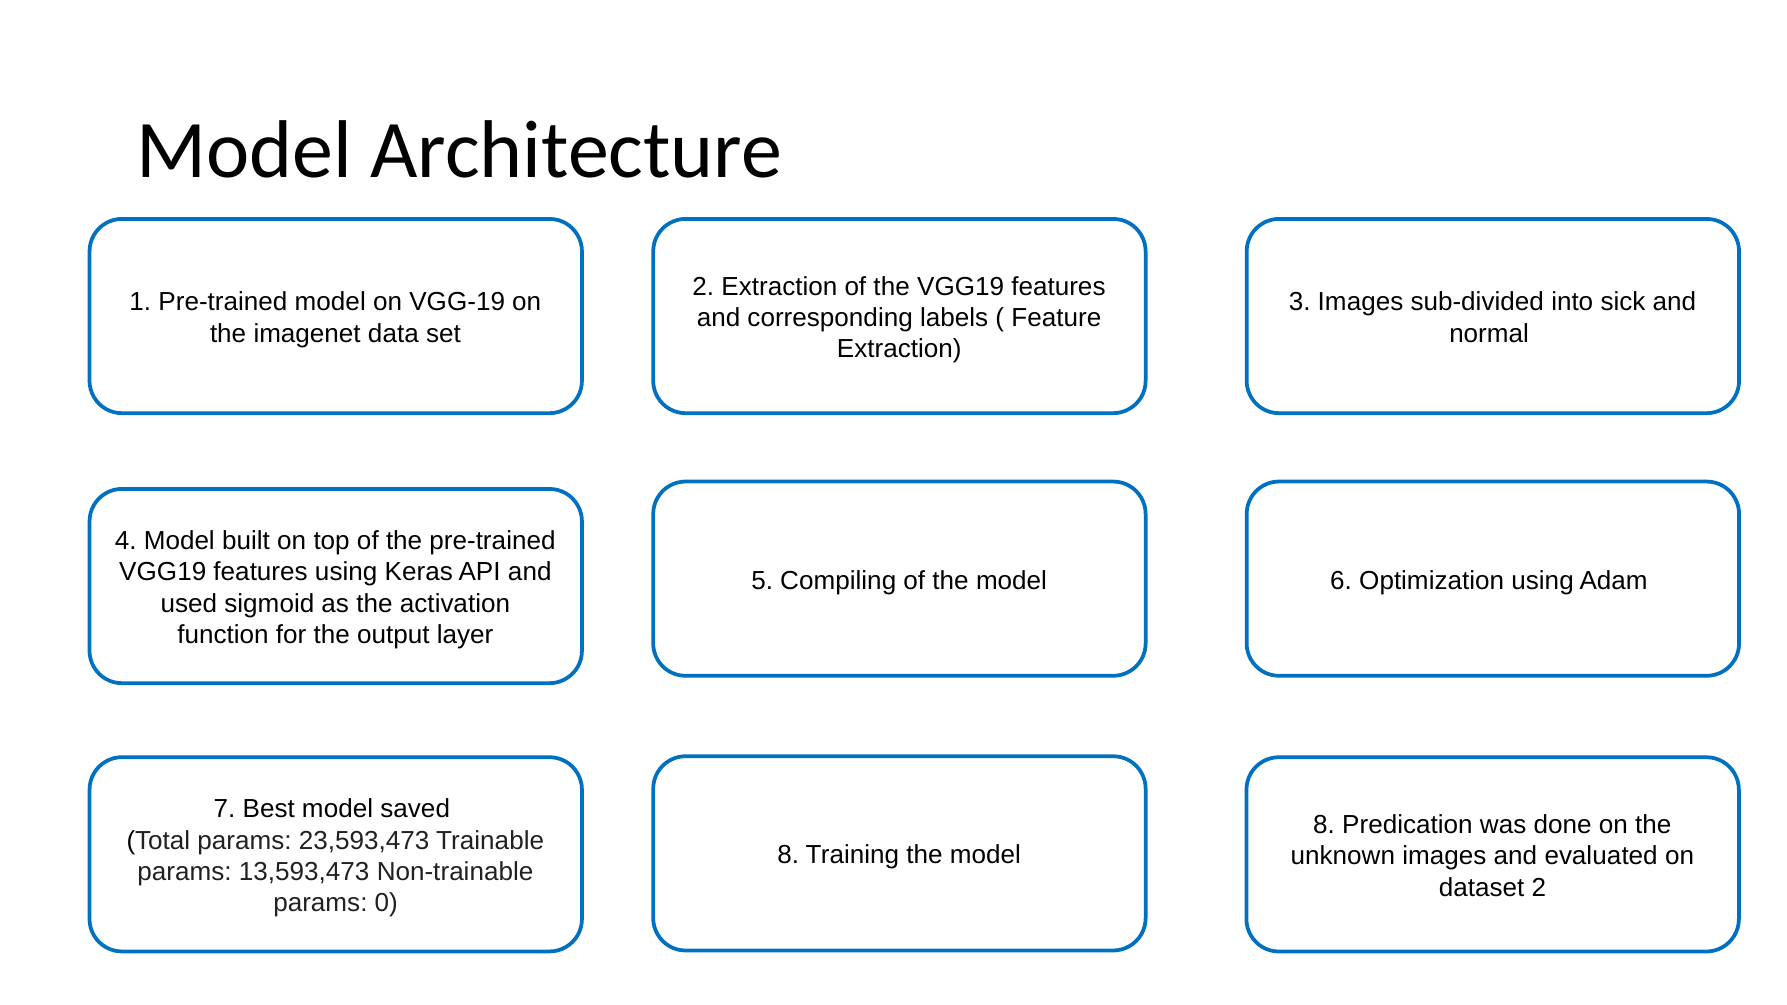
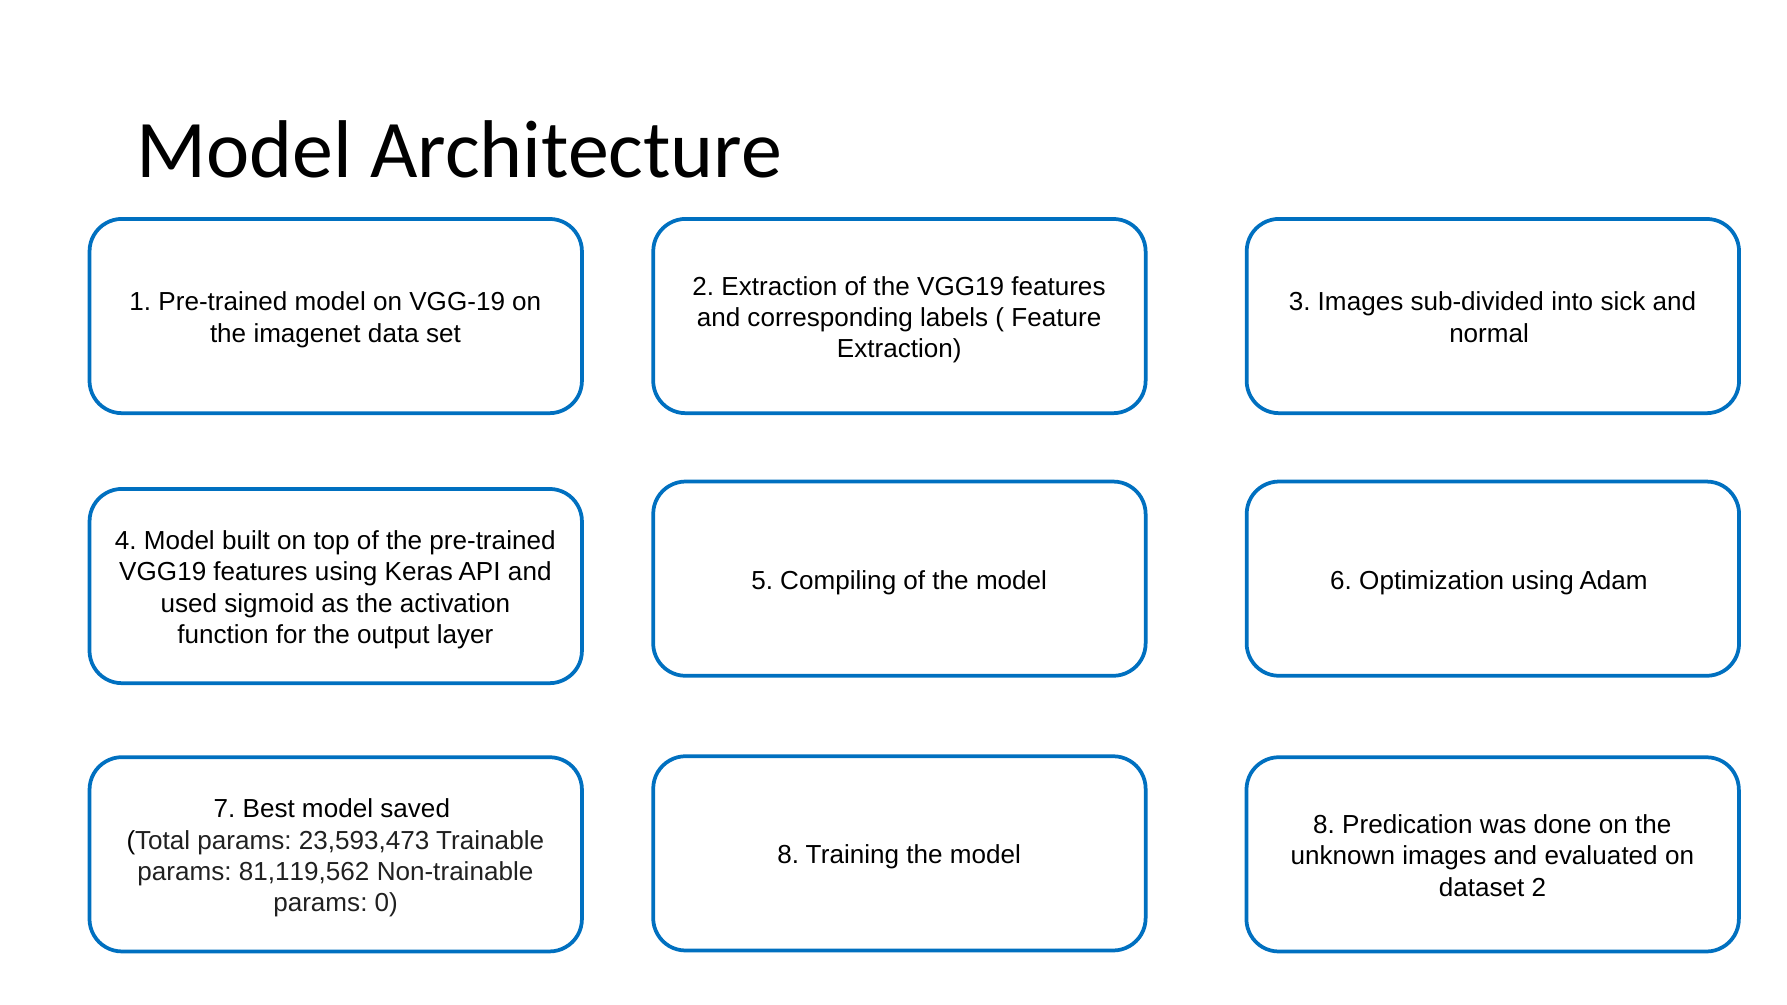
13,593,473: 13,593,473 -> 81,119,562 (304, 872)
